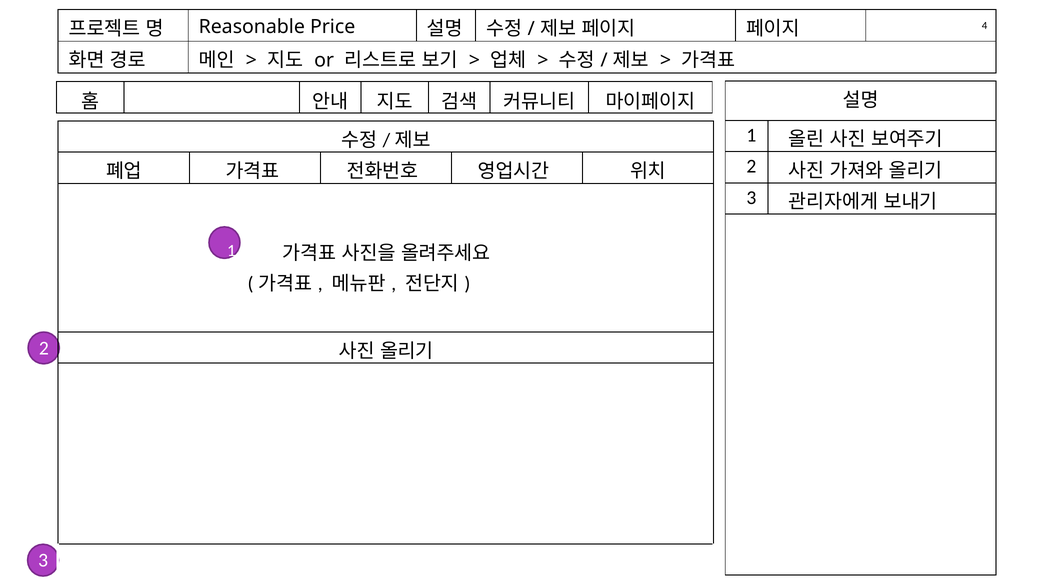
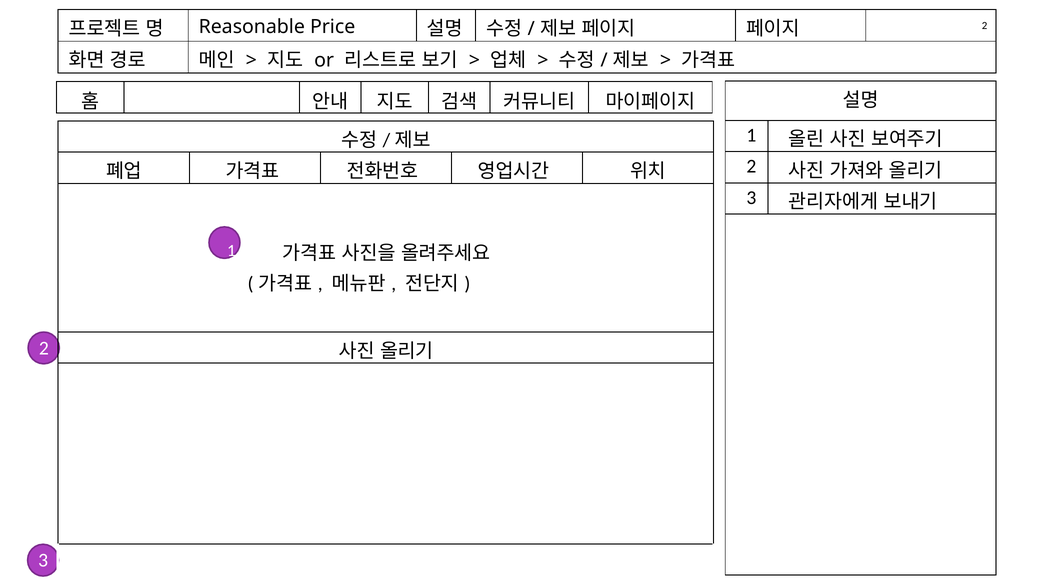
4: 4 -> 2 (985, 26)
